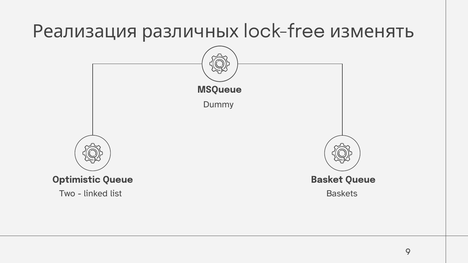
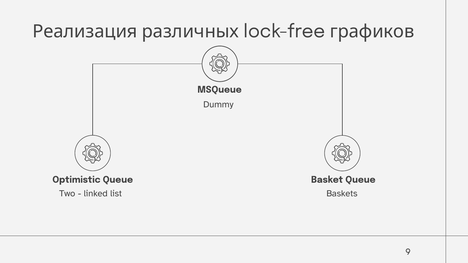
изменять: изменять -> графиков (372, 31)
